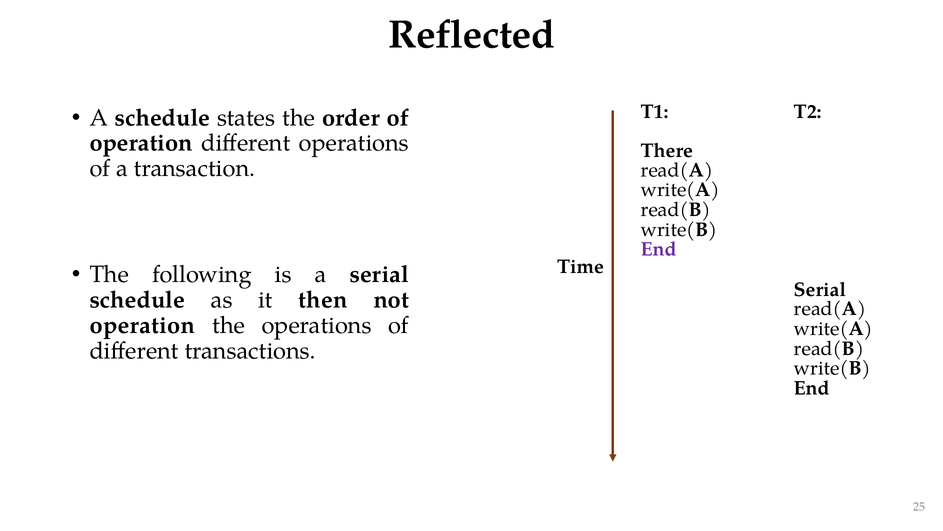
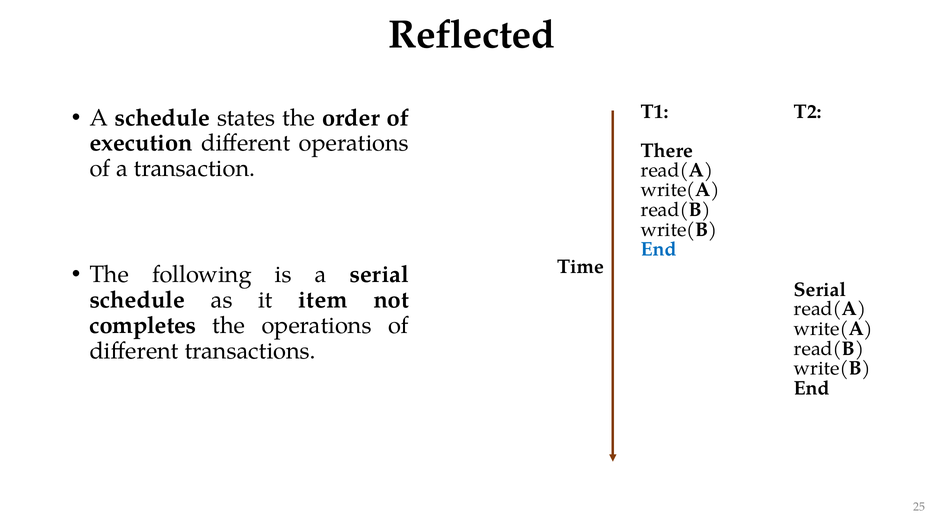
operation: operation -> execution (141, 143)
End colour: purple -> blue (659, 249)
then: then -> item (323, 300)
operation: operation -> completes (143, 325)
